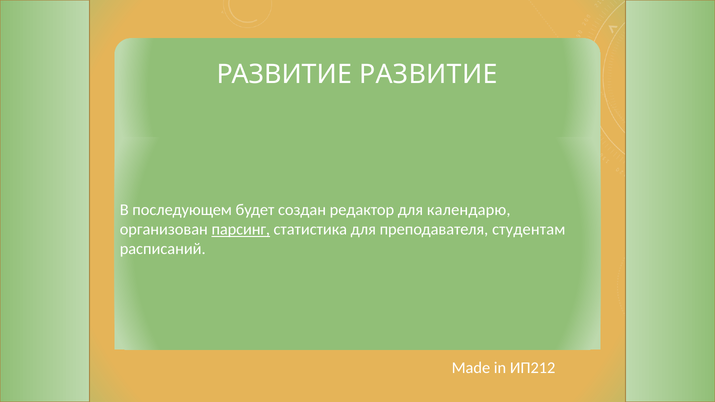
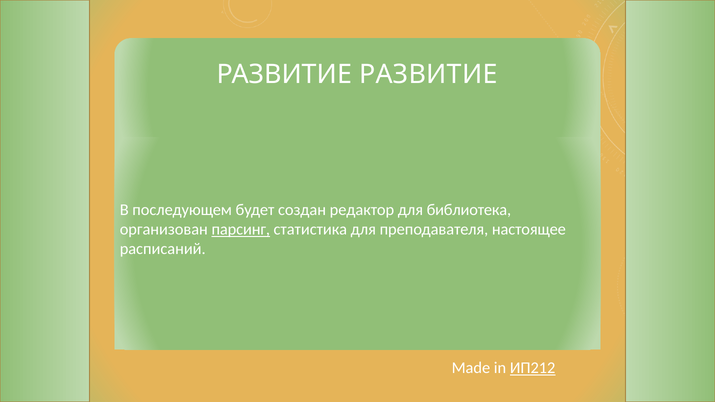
календарю: календарю -> библиотека (469, 210)
студентам: студентам -> настоящее (529, 230)
ИП212 underline: none -> present (533, 368)
